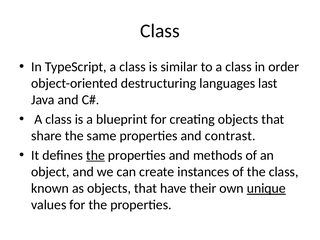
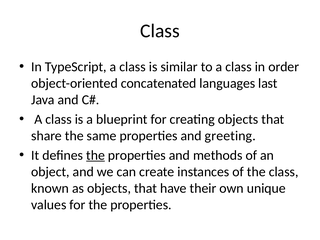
destructuring: destructuring -> concatenated (159, 83)
contrast: contrast -> greeting (230, 136)
unique underline: present -> none (266, 188)
